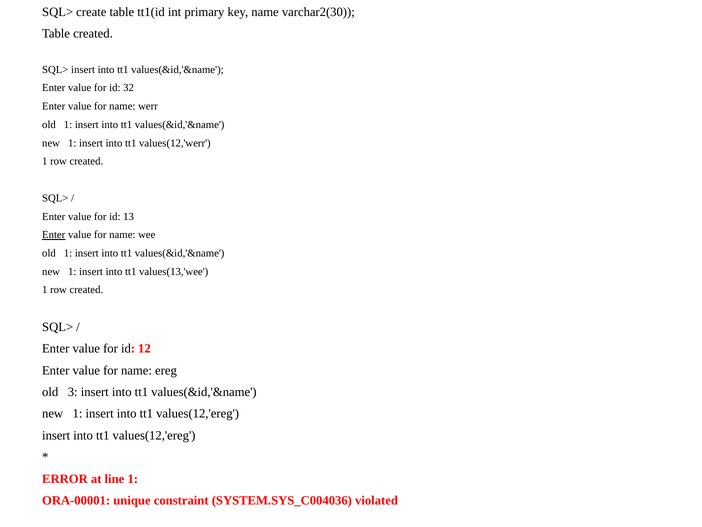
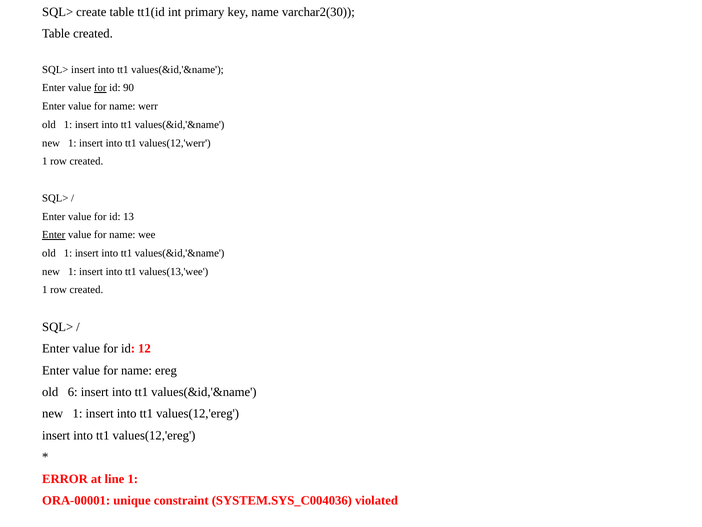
for underline: none -> present (100, 88)
32: 32 -> 90 (129, 88)
3: 3 -> 6 (73, 392)
